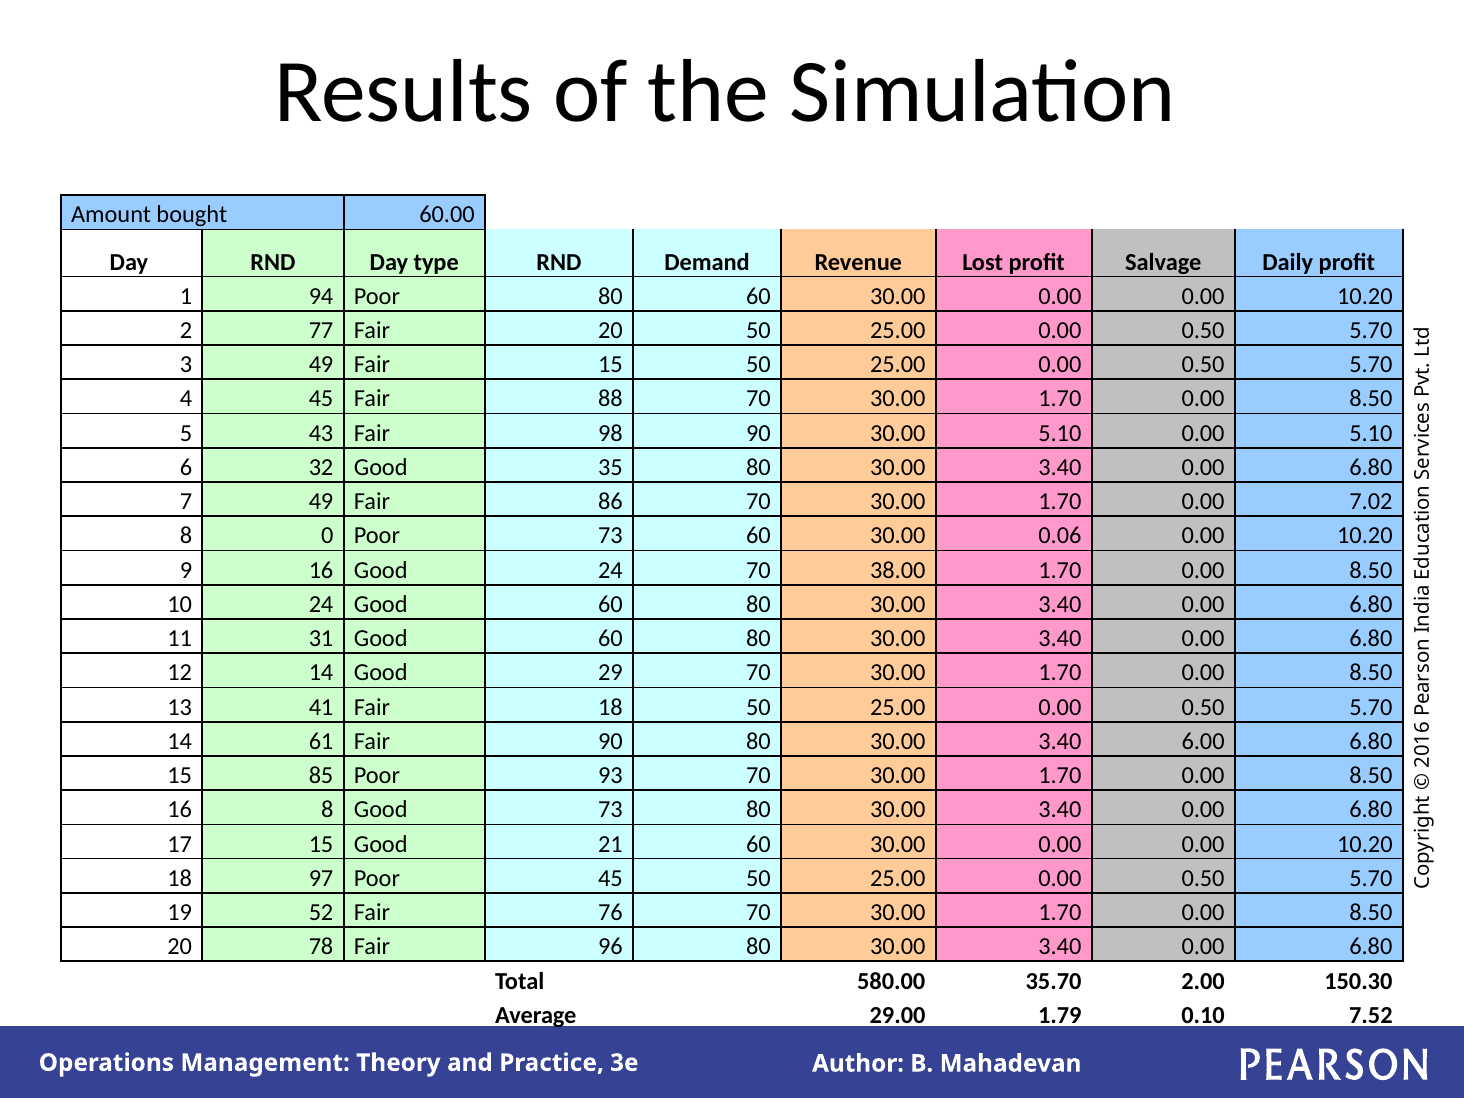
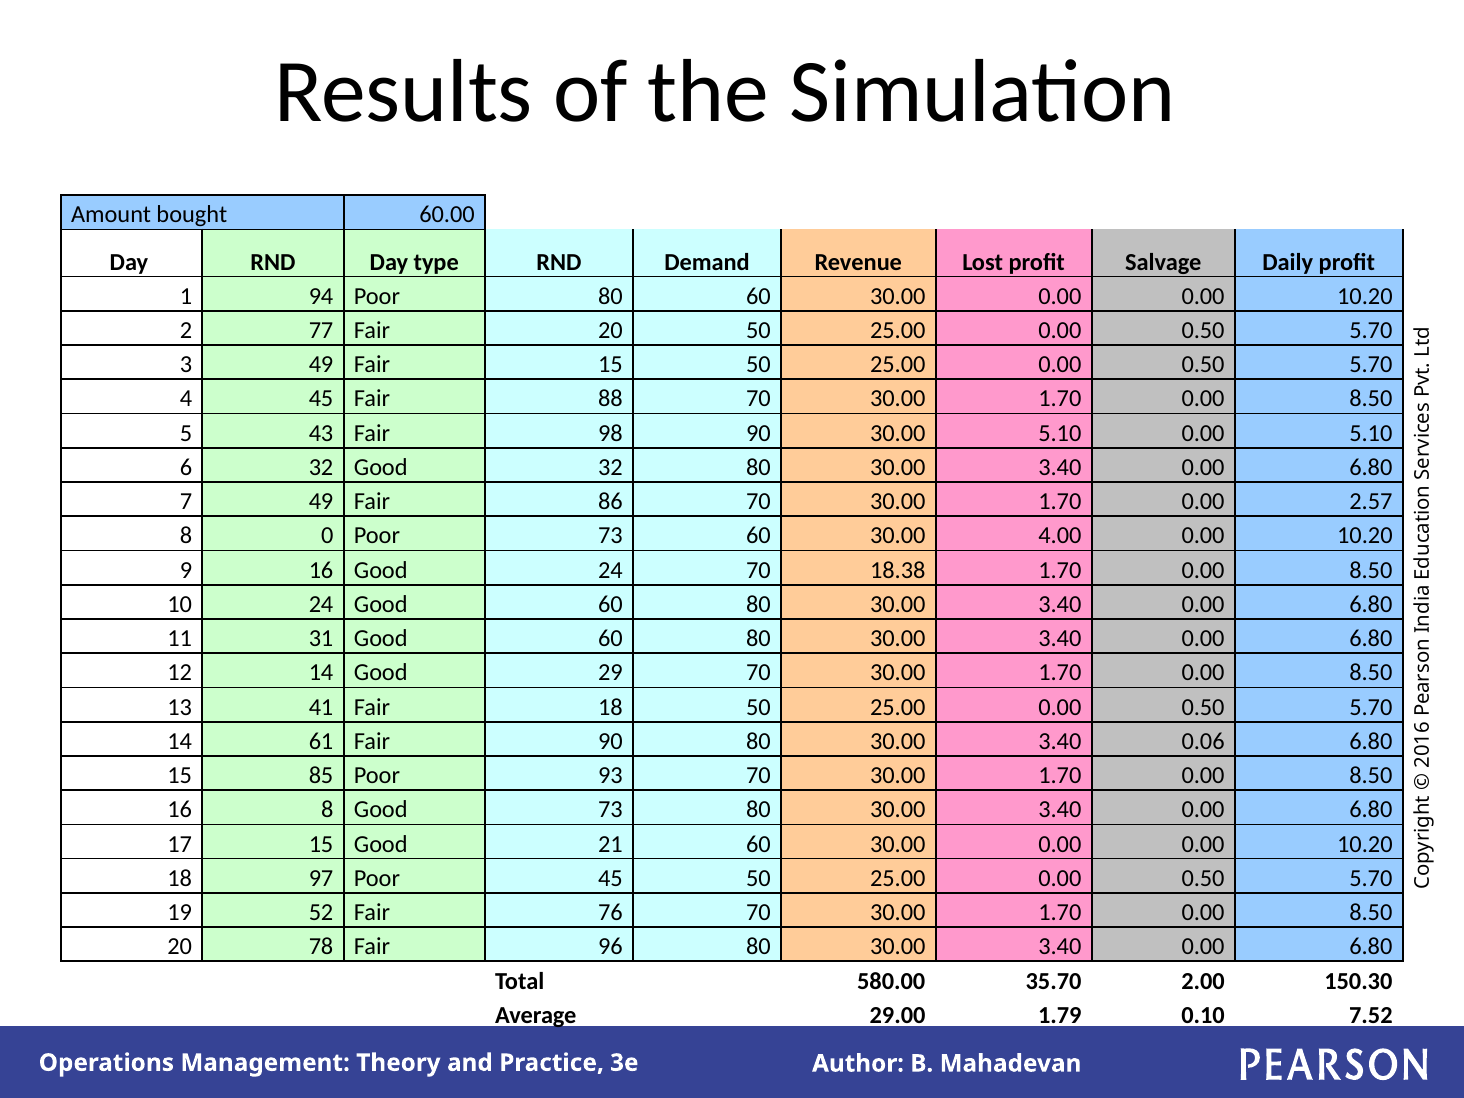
Good 35: 35 -> 32 (610, 467)
7.02: 7.02 -> 2.57 (1371, 502)
0.06: 0.06 -> 4.00 (1060, 536)
38.00: 38.00 -> 18.38 (898, 570)
6.00: 6.00 -> 0.06 (1203, 741)
